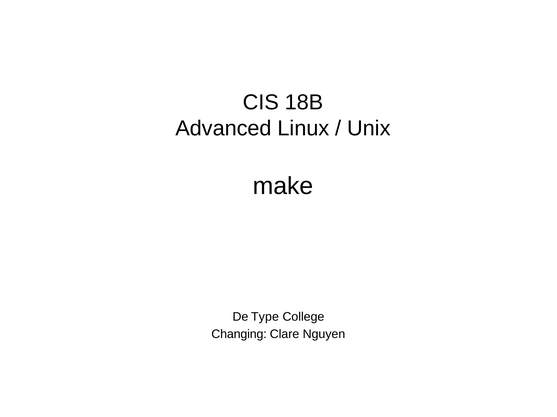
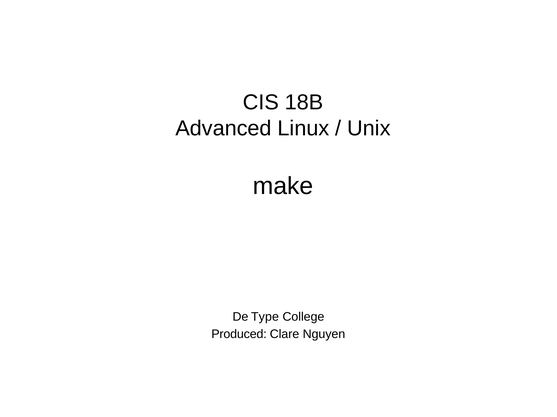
Changing: Changing -> Produced (239, 335)
